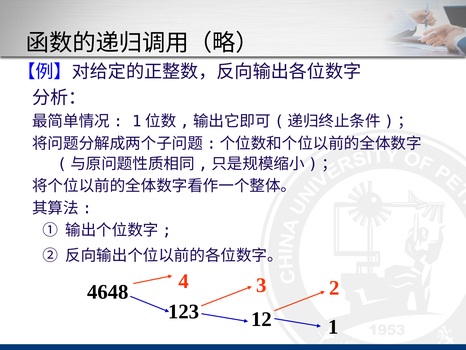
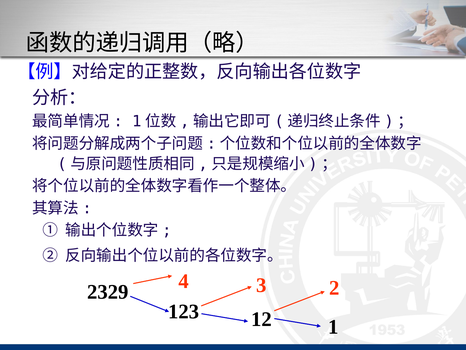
4648: 4648 -> 2329 (108, 292)
